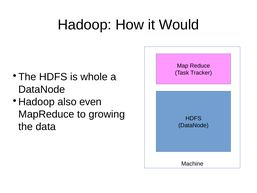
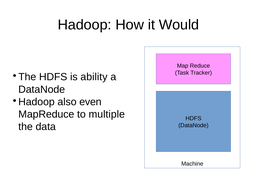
whole: whole -> ability (94, 77)
growing: growing -> multiple (107, 114)
